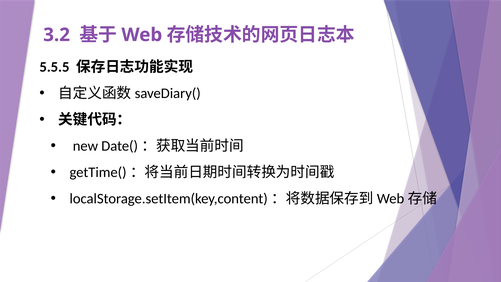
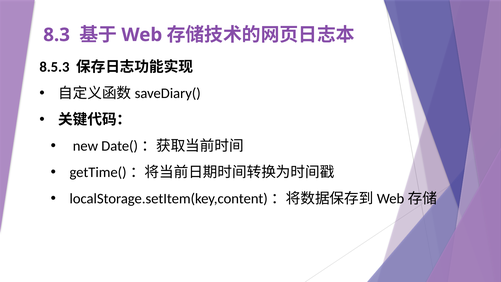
3.2: 3.2 -> 8.3 (57, 35)
5.5.5: 5.5.5 -> 8.5.3 (54, 67)
